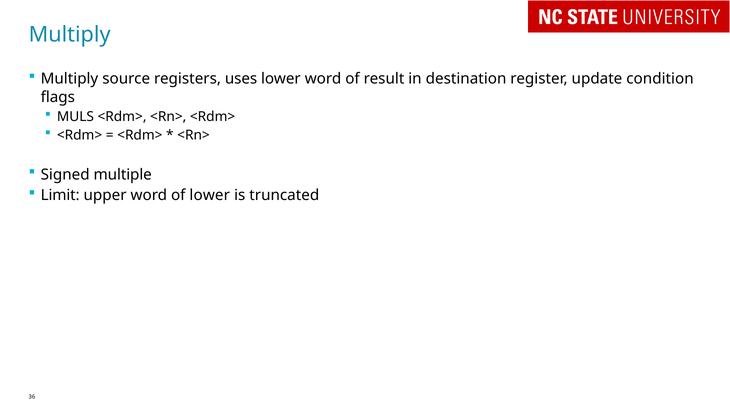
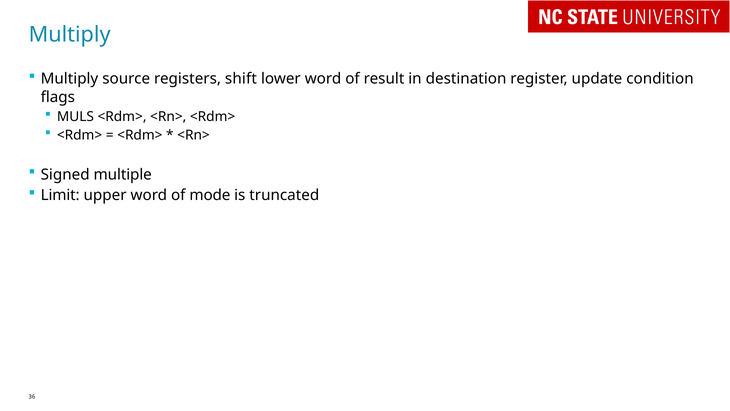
uses: uses -> shift (241, 79)
of lower: lower -> mode (210, 195)
